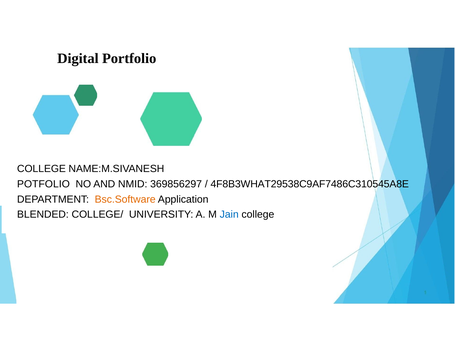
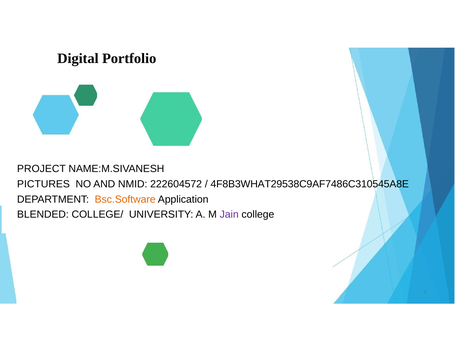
COLLEGE: COLLEGE -> PROJECT (41, 169)
POTFOLIO: POTFOLIO -> PICTURES (43, 184)
369856297: 369856297 -> 222604572 (176, 184)
Jain colour: blue -> purple (229, 215)
